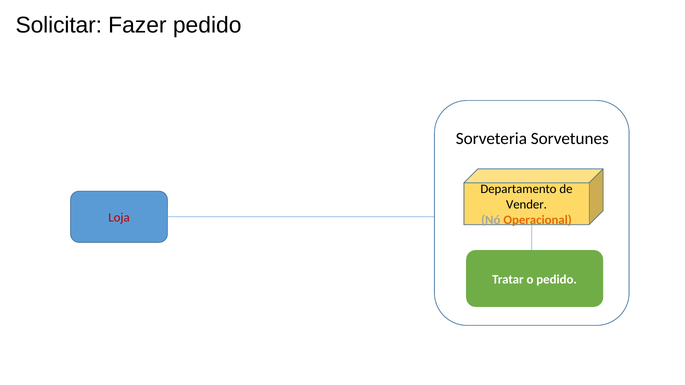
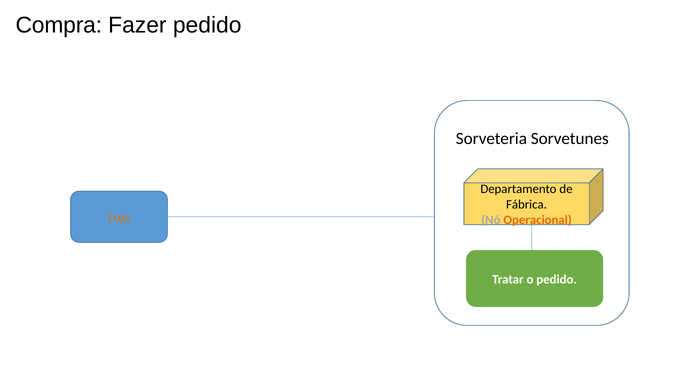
Solicitar: Solicitar -> Compra (59, 25)
Vender: Vender -> Fábrica (526, 205)
Loja colour: red -> orange (119, 218)
